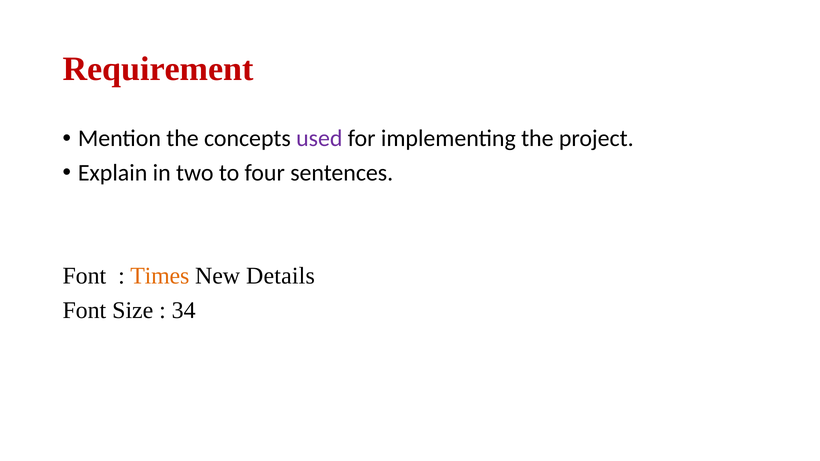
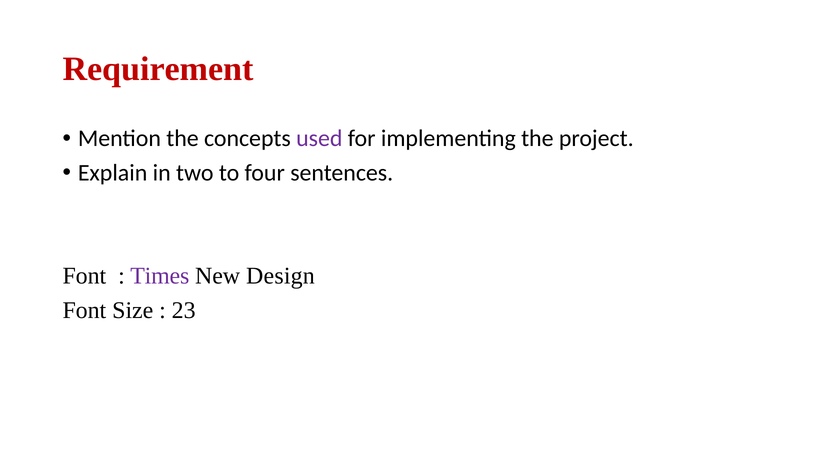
Times colour: orange -> purple (160, 276)
Details: Details -> Design (280, 276)
34: 34 -> 23 (184, 311)
